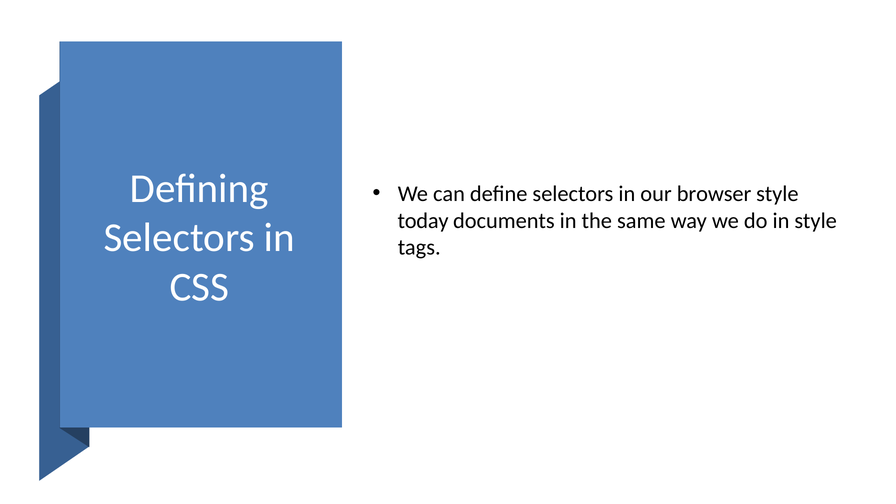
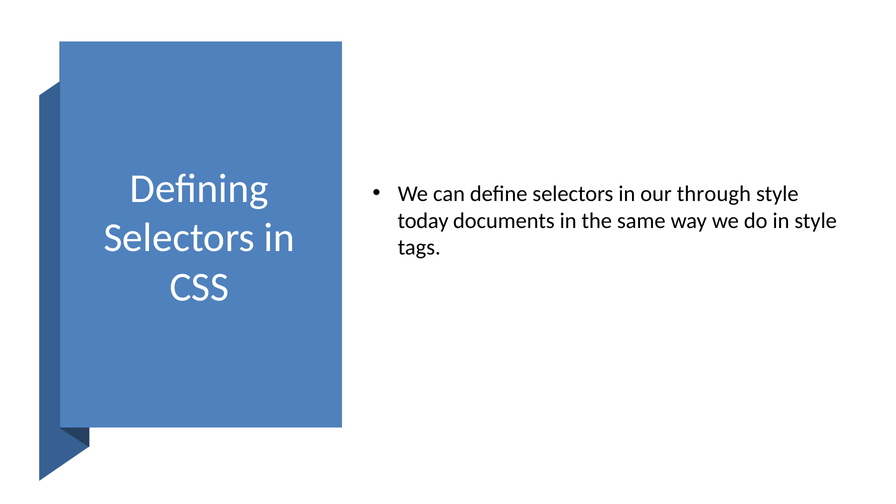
browser: browser -> through (714, 194)
